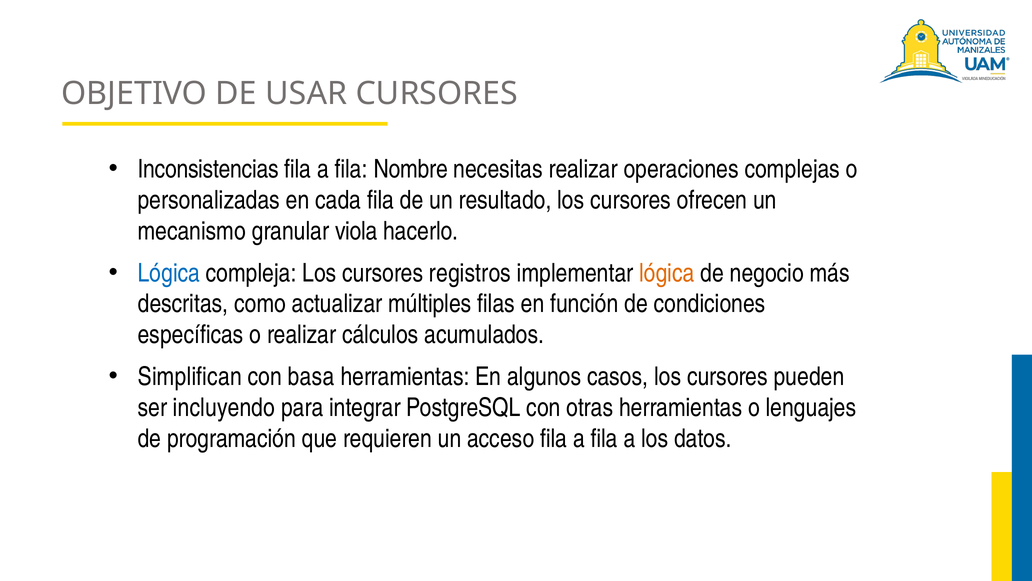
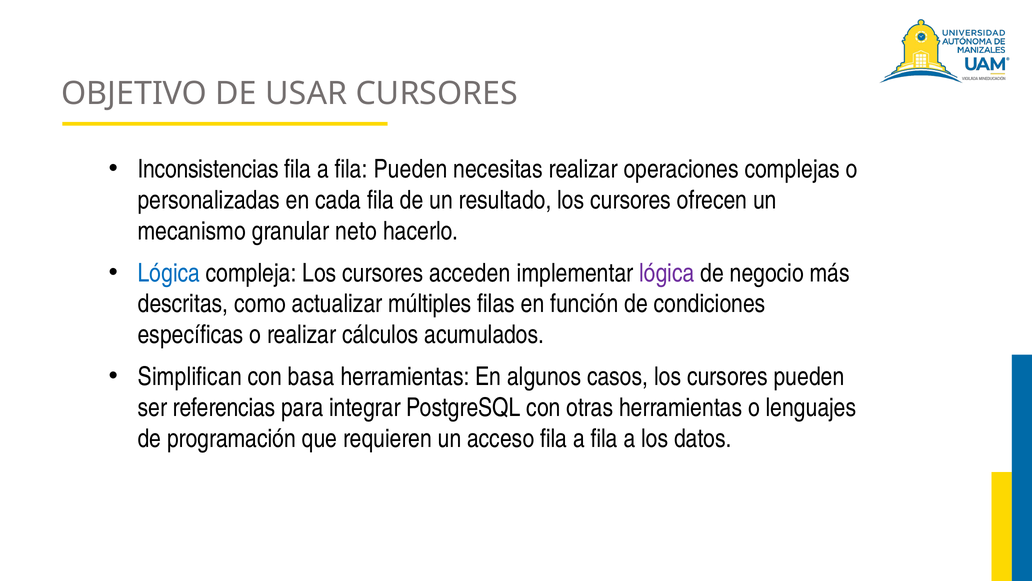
fila Nombre: Nombre -> Pueden (410, 169)
viola: viola -> neto (356, 231)
registros: registros -> acceden (470, 273)
lógica colour: orange -> purple (667, 273)
incluyendo: incluyendo -> referencias (224, 407)
